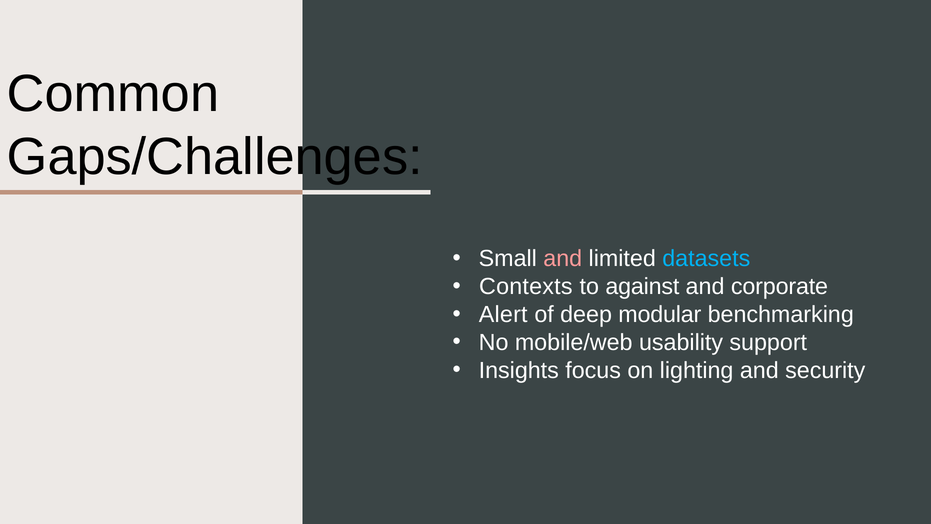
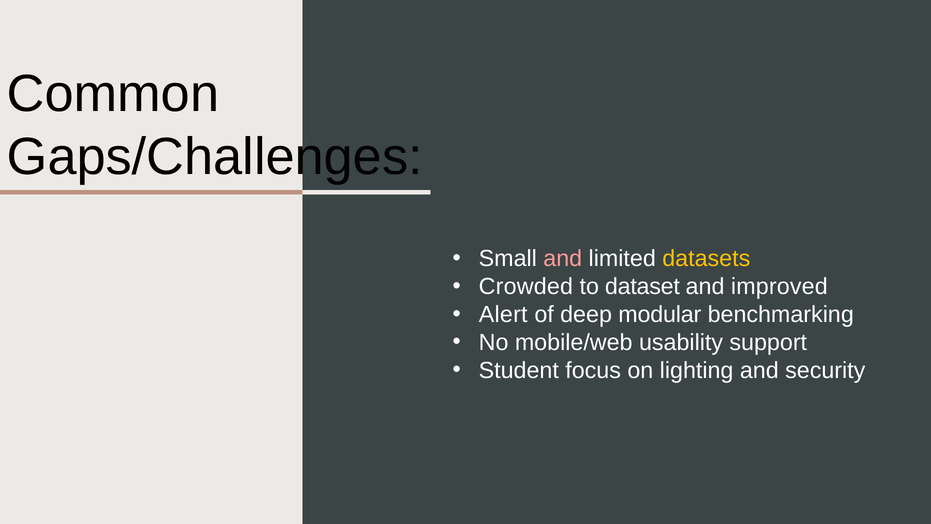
datasets colour: light blue -> yellow (706, 259)
Contexts: Contexts -> Crowded (526, 286)
against: against -> dataset (642, 286)
corporate: corporate -> improved (779, 286)
Insights: Insights -> Student (519, 370)
